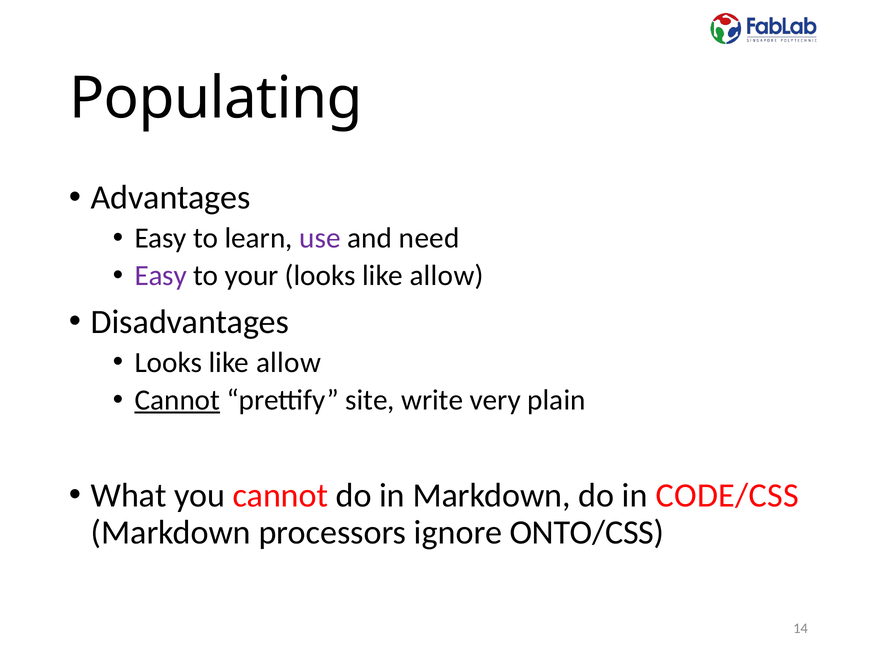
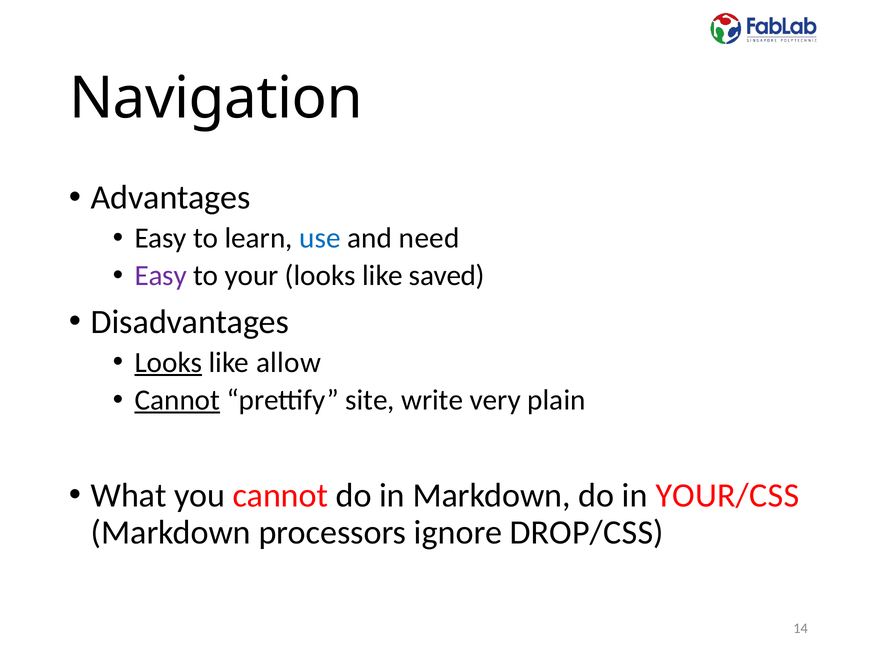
Populating: Populating -> Navigation (216, 98)
use colour: purple -> blue (320, 238)
allow: allow -> saved (447, 276)
Looks underline: none -> present (168, 362)
CODE/CSS: CODE/CSS -> YOUR/CSS (727, 495)
ONTO/CSS: ONTO/CSS -> DROP/CSS (587, 532)
